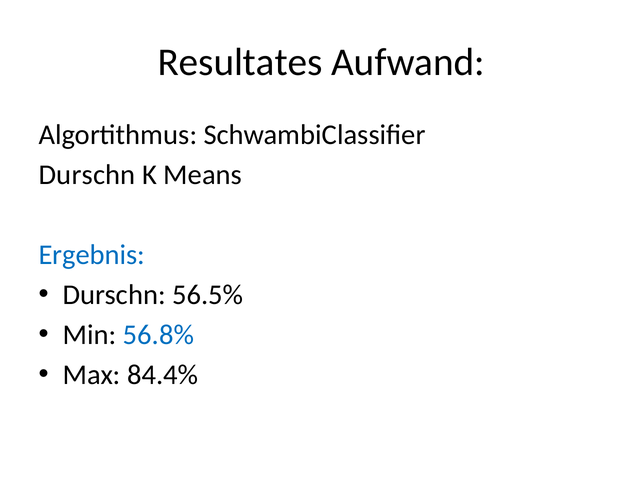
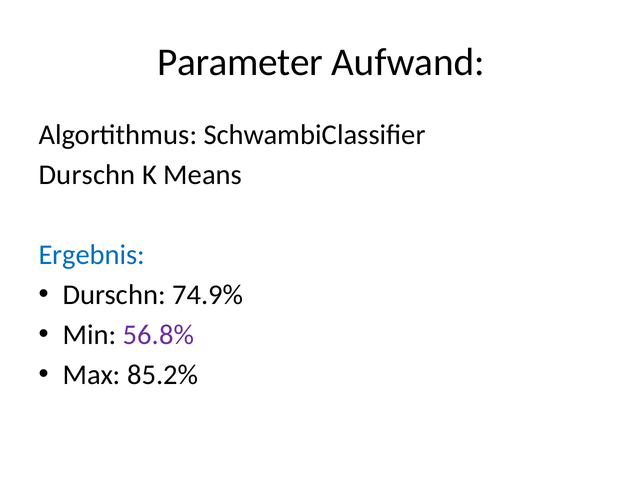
Resultates: Resultates -> Parameter (240, 62)
56.5%: 56.5% -> 74.9% (208, 295)
56.8% colour: blue -> purple (158, 335)
84.4%: 84.4% -> 85.2% (163, 375)
